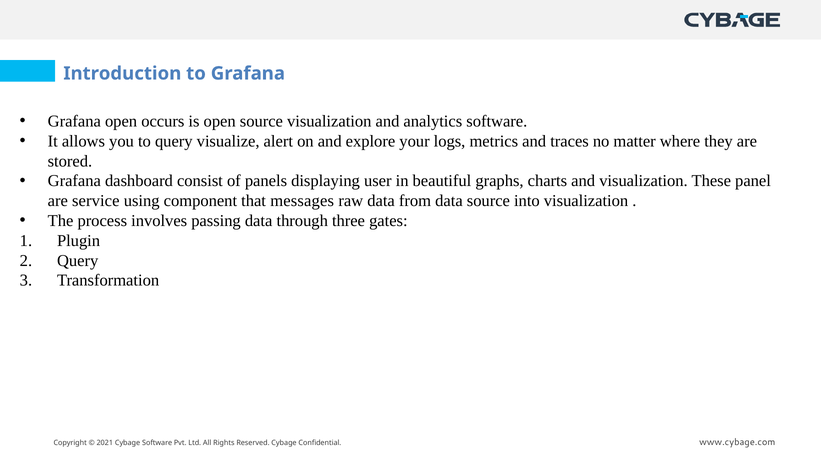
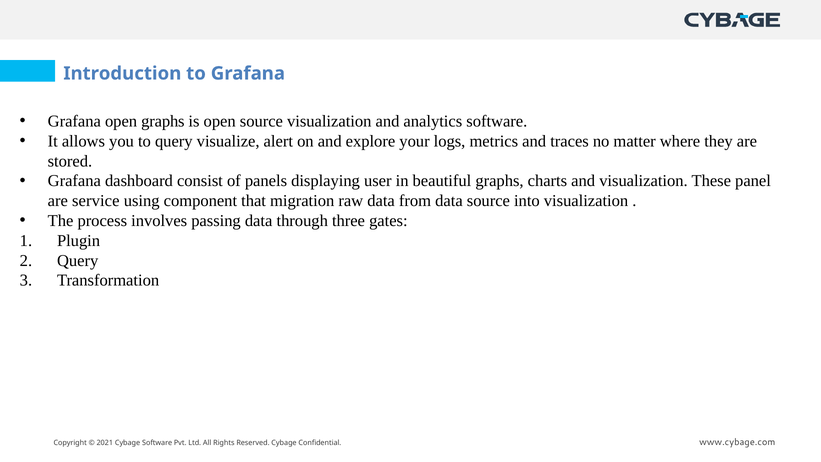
open occurs: occurs -> graphs (163, 121)
messages: messages -> migration (302, 201)
